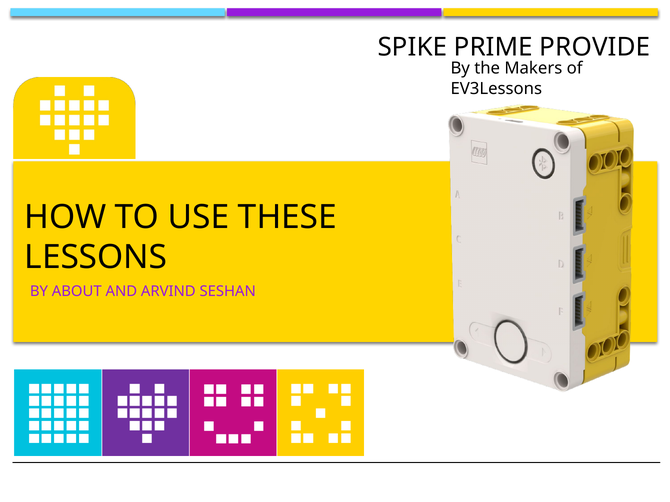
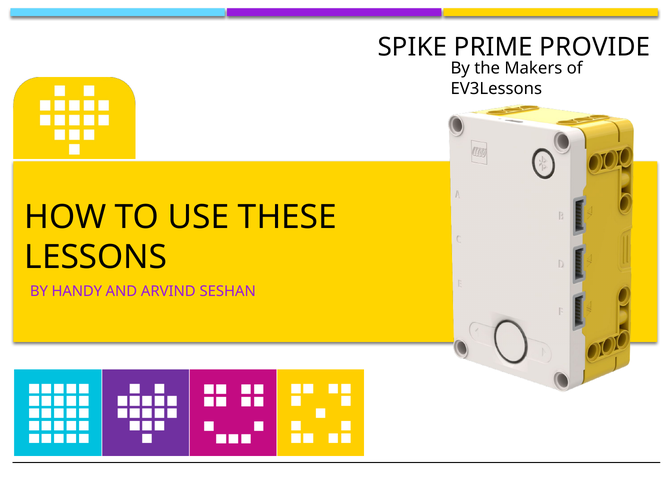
ABOUT: ABOUT -> HANDY (77, 292)
